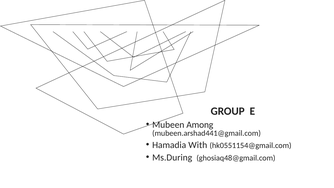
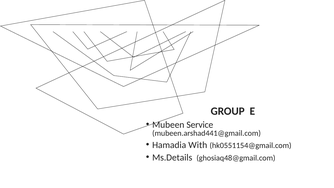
Among: Among -> Service (200, 125)
Ms.During: Ms.During -> Ms.Details (172, 157)
